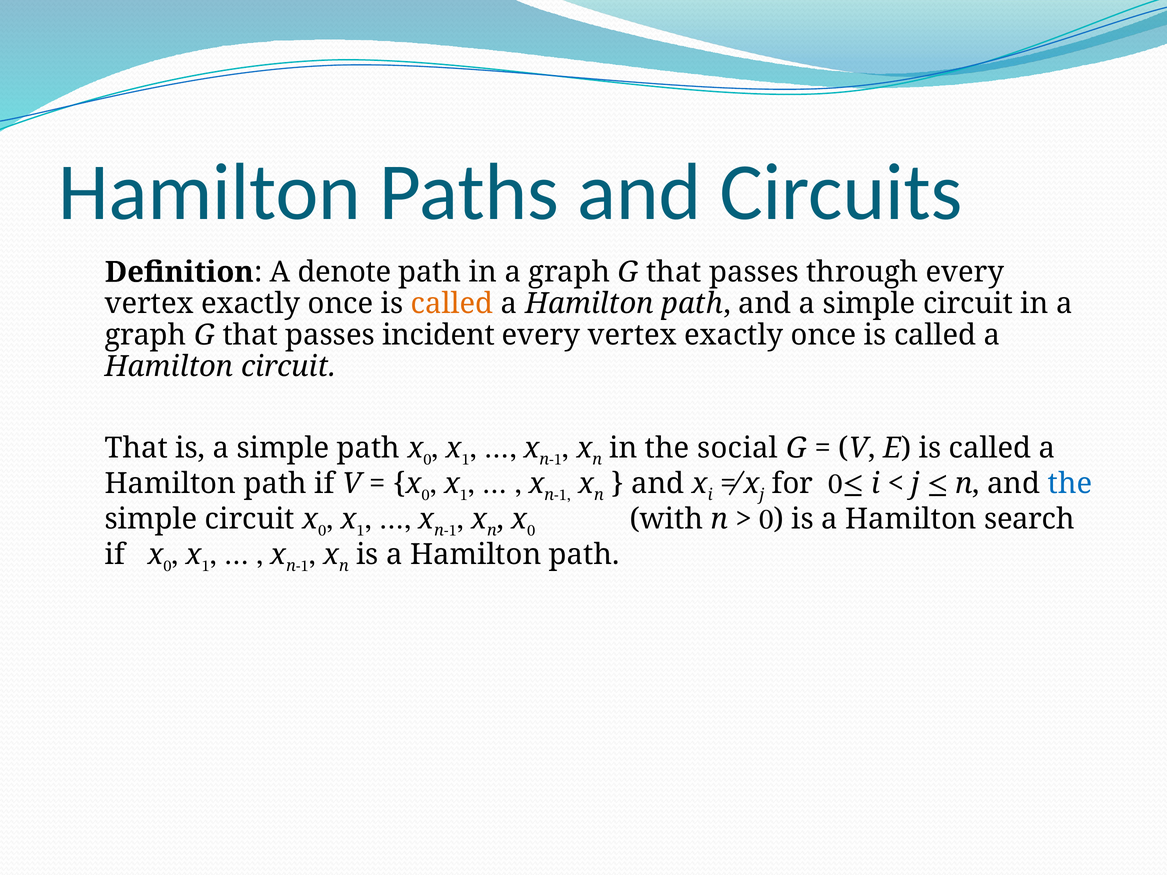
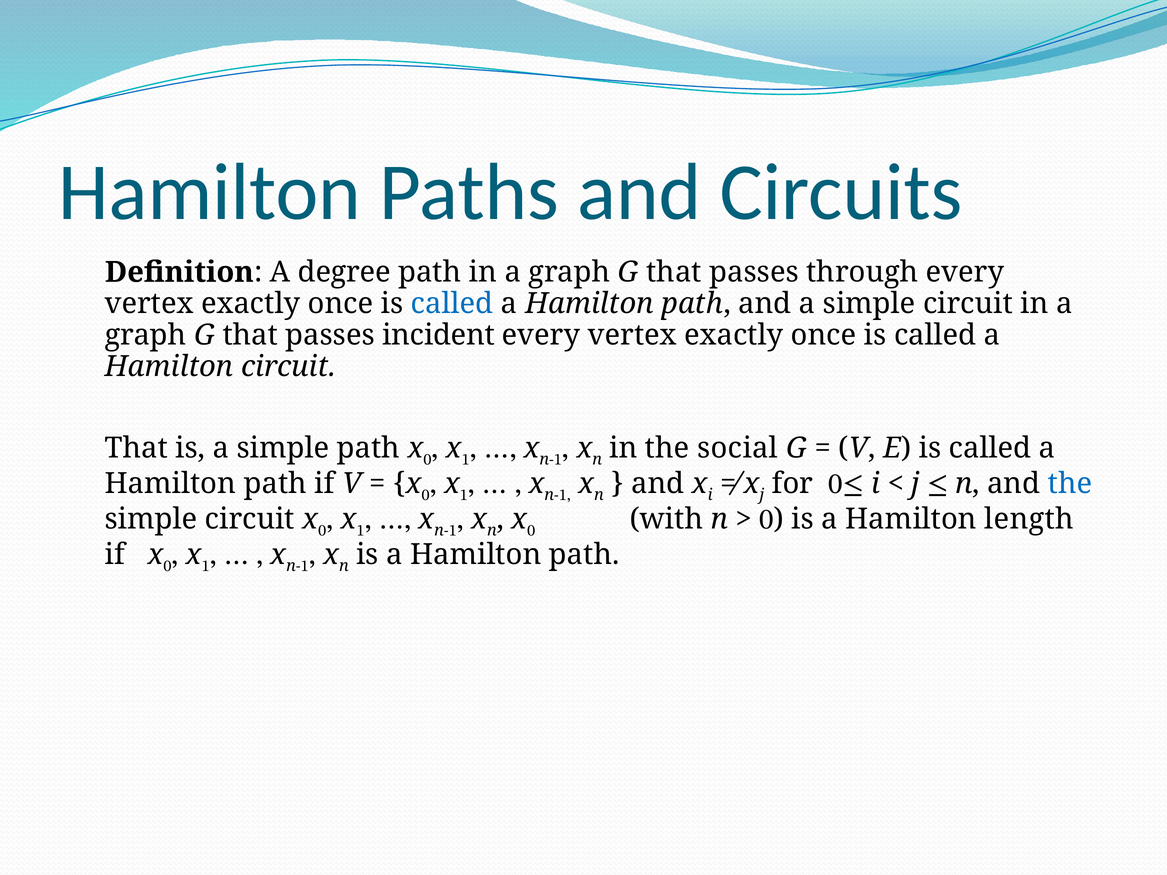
denote: denote -> degree (344, 272)
called colour: orange -> blue (452, 304)
search: search -> length (1029, 519)
